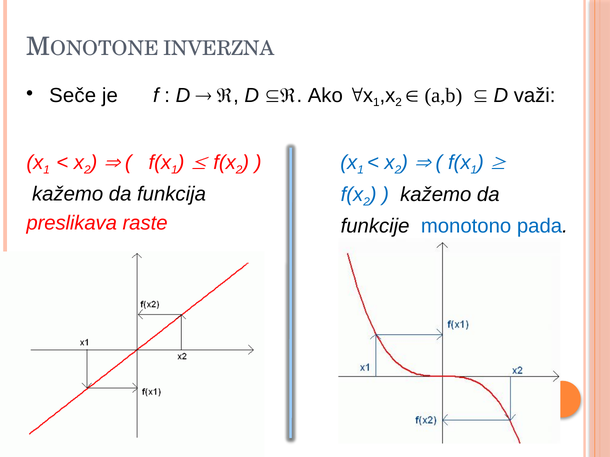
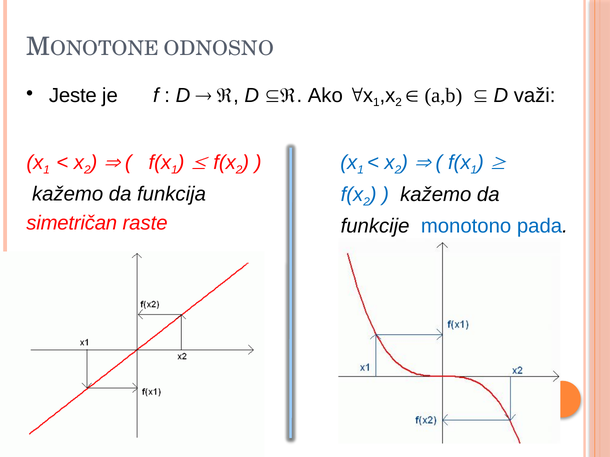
INVERZNA: INVERZNA -> ODNOSNO (219, 49)
Seče: Seče -> Jeste (73, 96)
preslikava: preslikava -> simetričan (72, 223)
